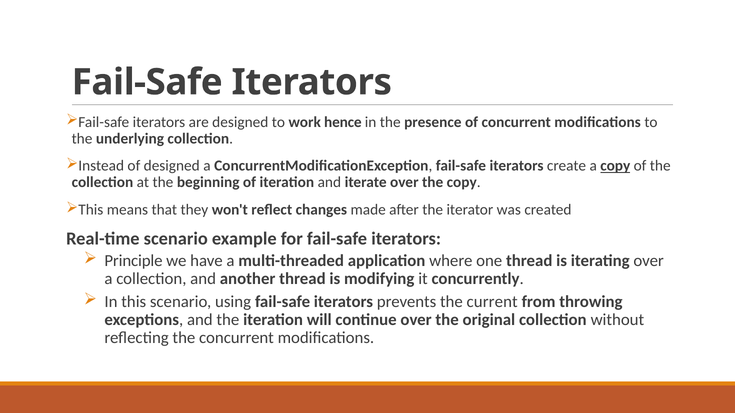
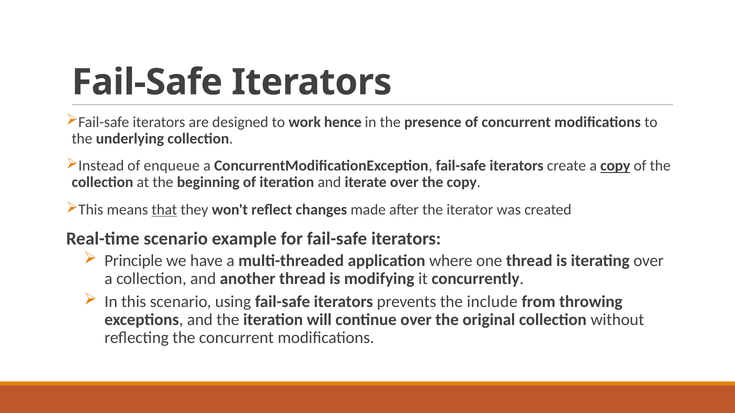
of designed: designed -> enqueue (172, 166)
that underline: none -> present (164, 210)
current: current -> include (492, 302)
